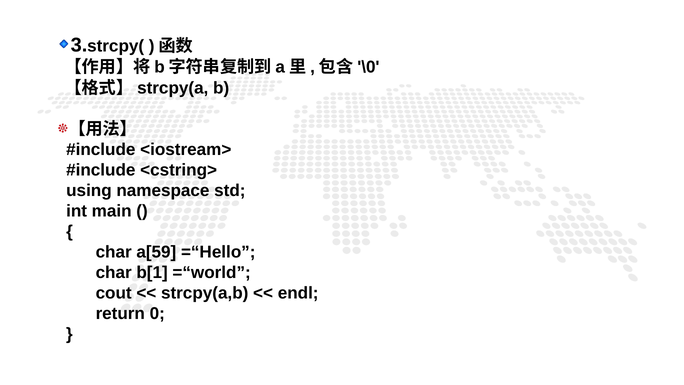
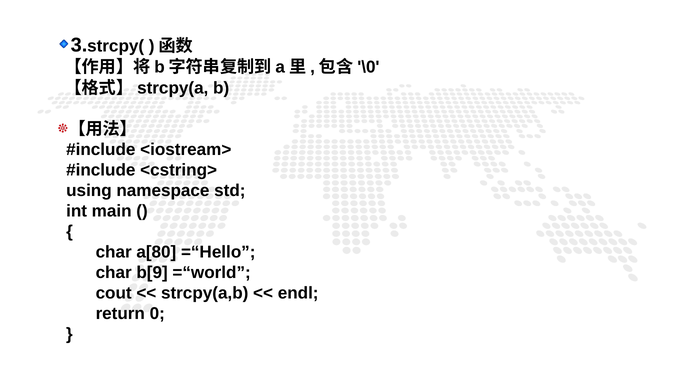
a[59: a[59 -> a[80 (156, 252)
b[1: b[1 -> b[9 (152, 273)
